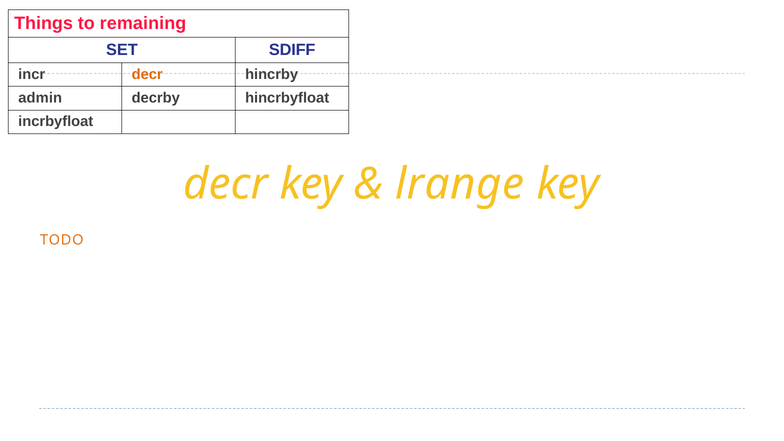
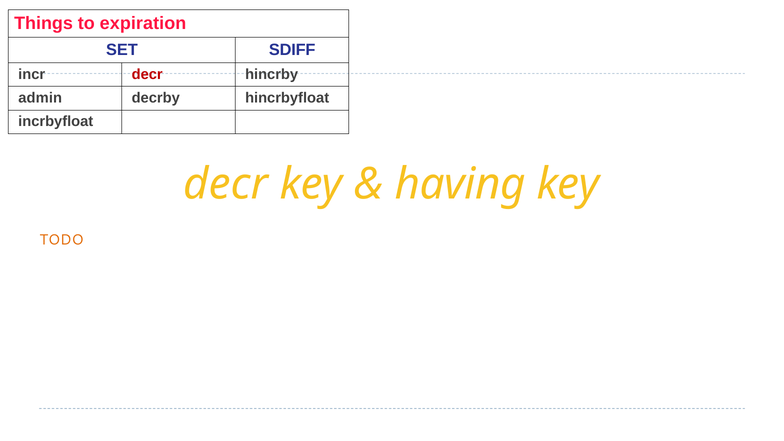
remaining: remaining -> expiration (143, 23)
decr colour: orange -> red (147, 74)
lrange: lrange -> having (460, 184)
